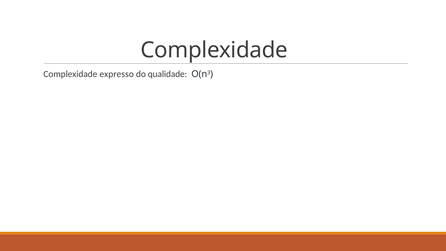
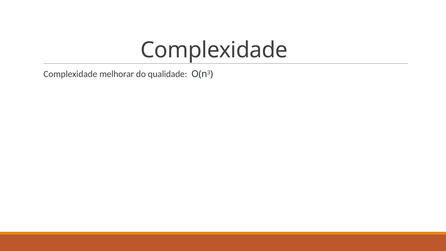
expresso: expresso -> melhorar (117, 74)
